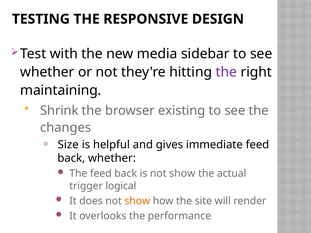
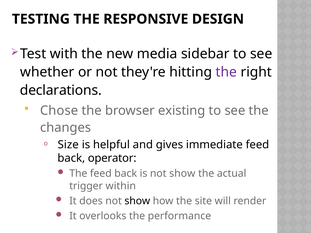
maintaining: maintaining -> declarations (61, 90)
Shrink: Shrink -> Chose (59, 111)
back whether: whether -> operator (112, 158)
logical: logical -> within (121, 186)
show colour: orange -> black (137, 201)
